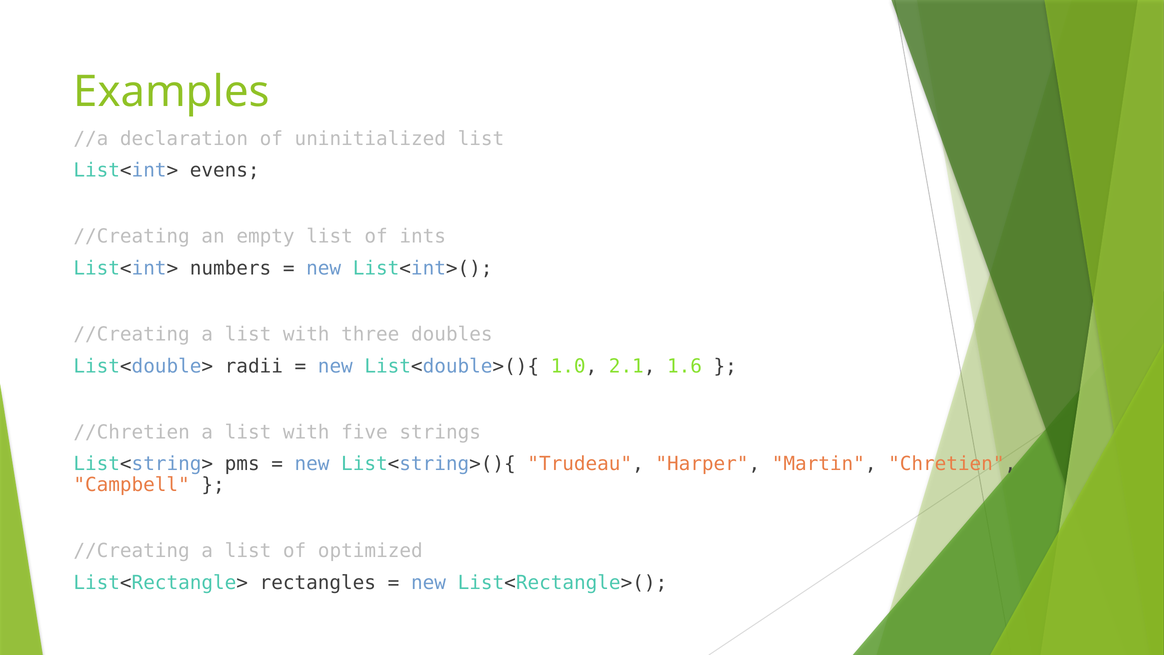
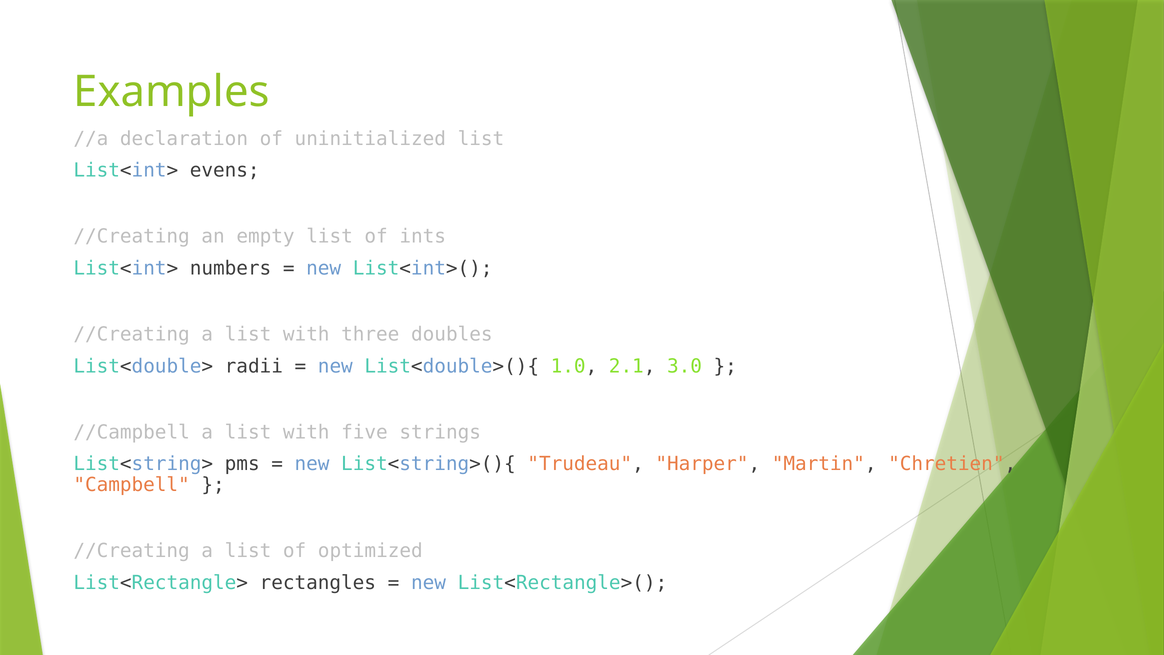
1.6: 1.6 -> 3.0 (685, 366)
//Chretien: //Chretien -> //Campbell (132, 432)
